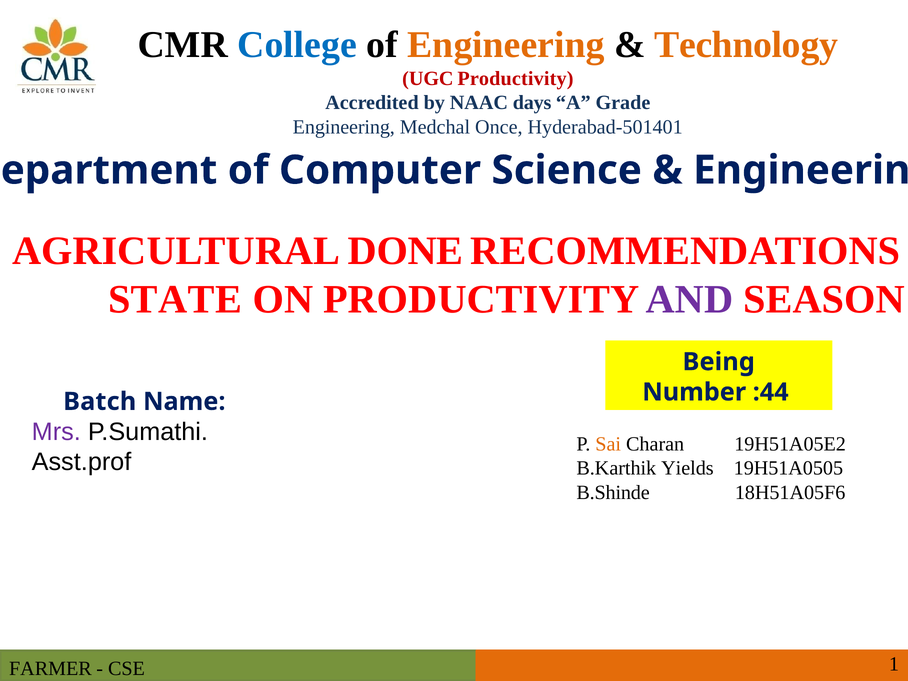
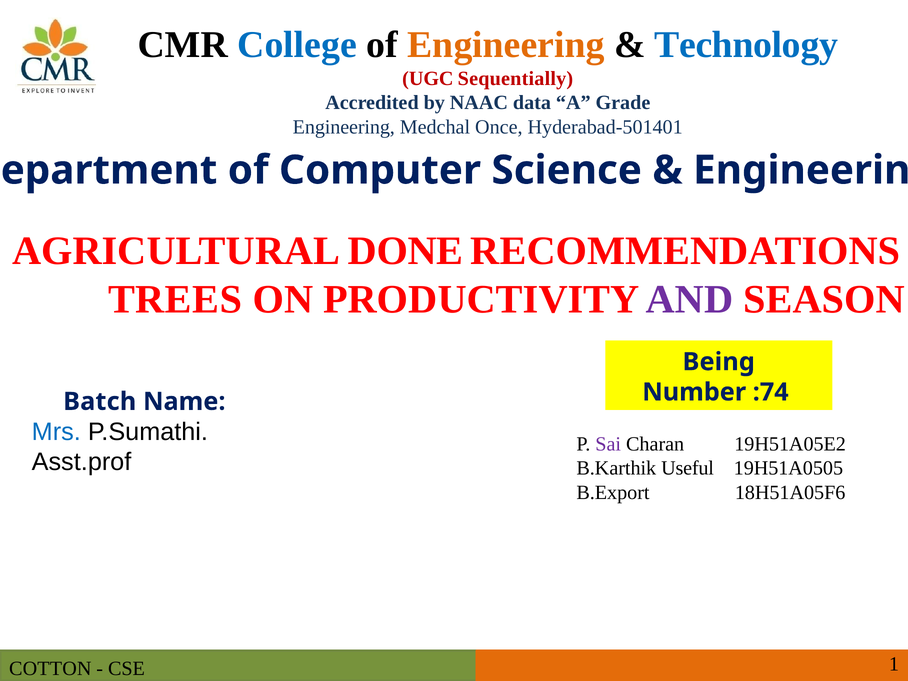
Technology colour: orange -> blue (746, 45)
UGC Productivity: Productivity -> Sequentially (515, 78)
days: days -> data (532, 103)
STATE: STATE -> TREES (175, 299)
:44: :44 -> :74 (771, 392)
Mrs colour: purple -> blue (56, 432)
Sai colour: orange -> purple (608, 444)
Yields: Yields -> Useful (688, 468)
B.Shinde: B.Shinde -> B.Export (613, 492)
FARMER: FARMER -> COTTON (50, 669)
